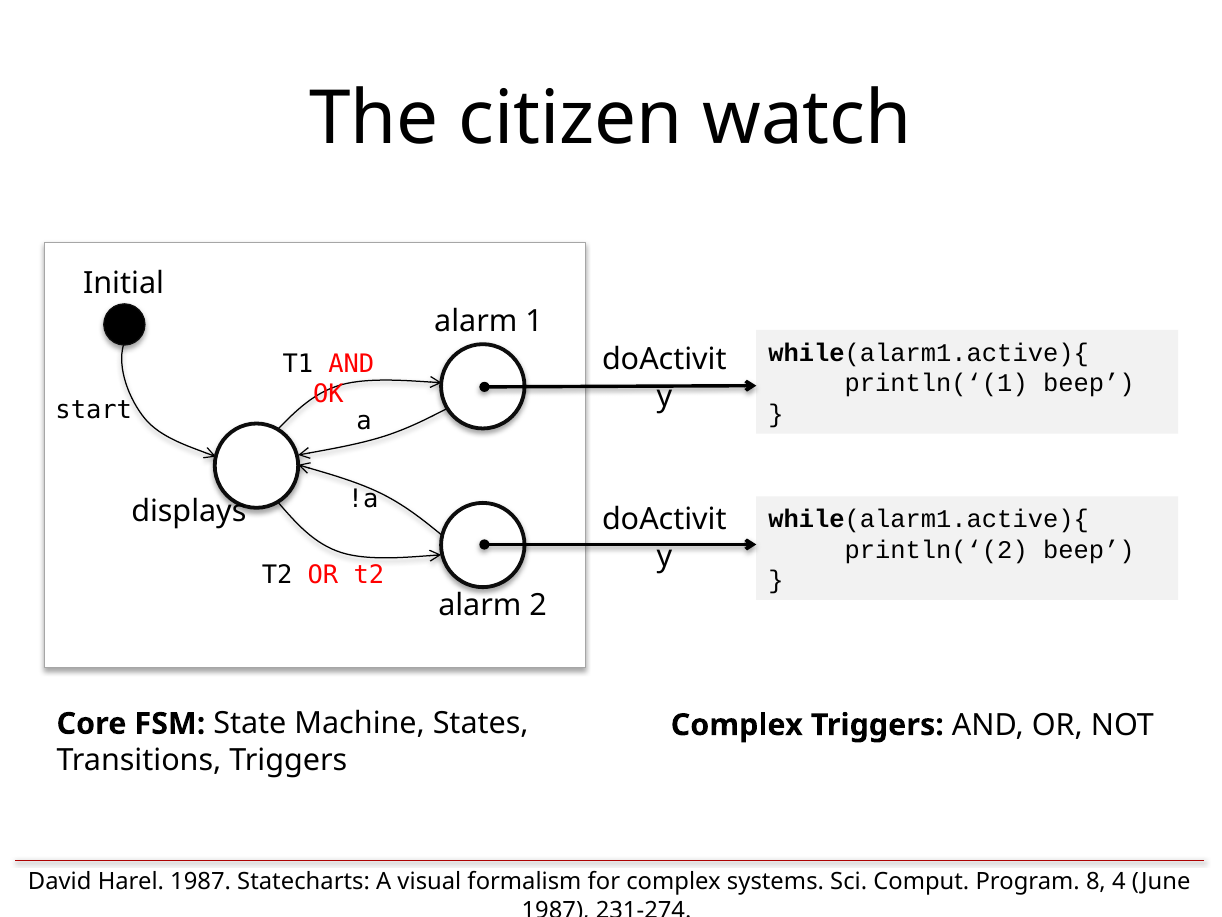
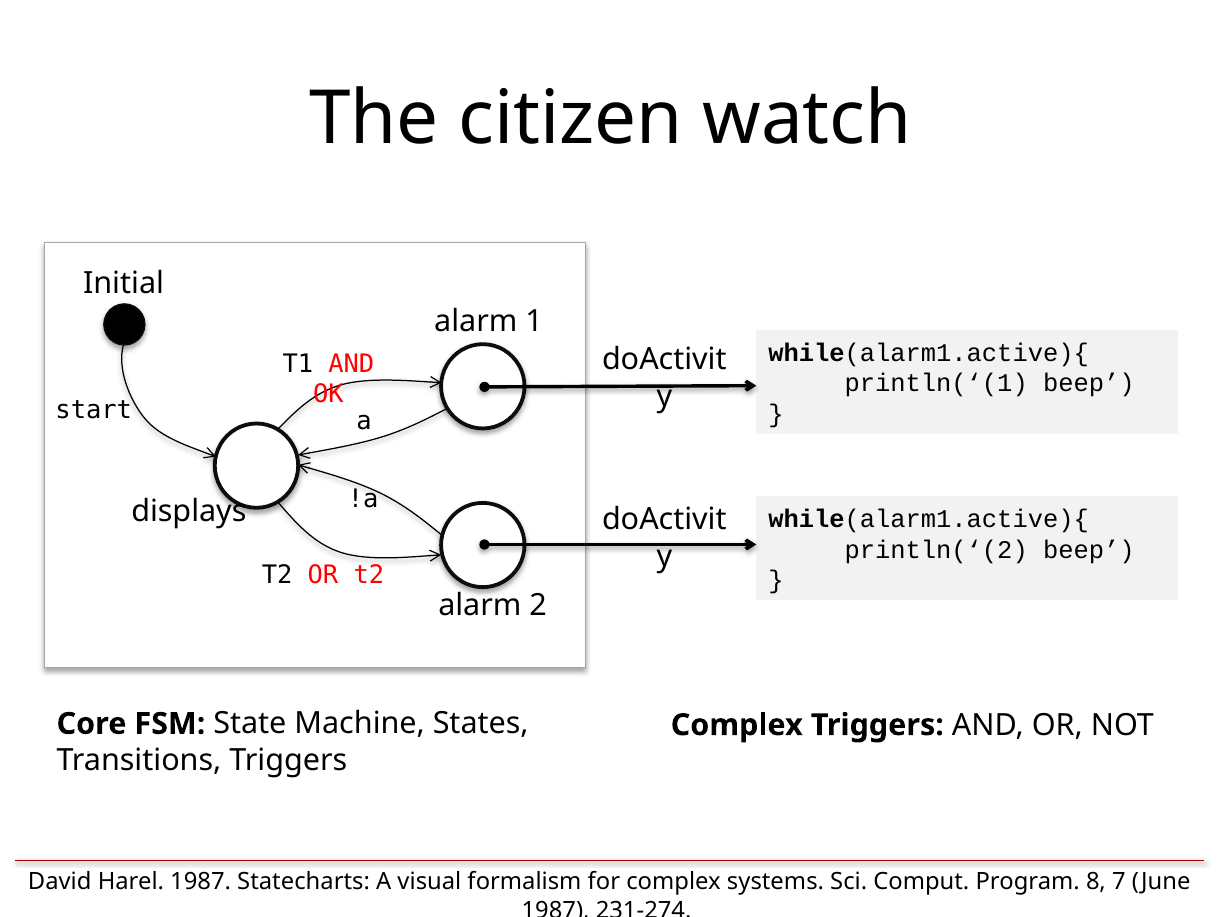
4: 4 -> 7 (1119, 881)
